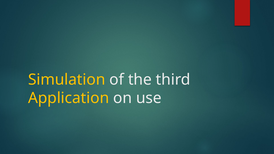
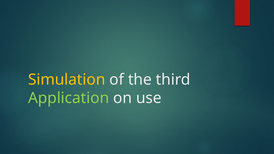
Application colour: yellow -> light green (69, 98)
